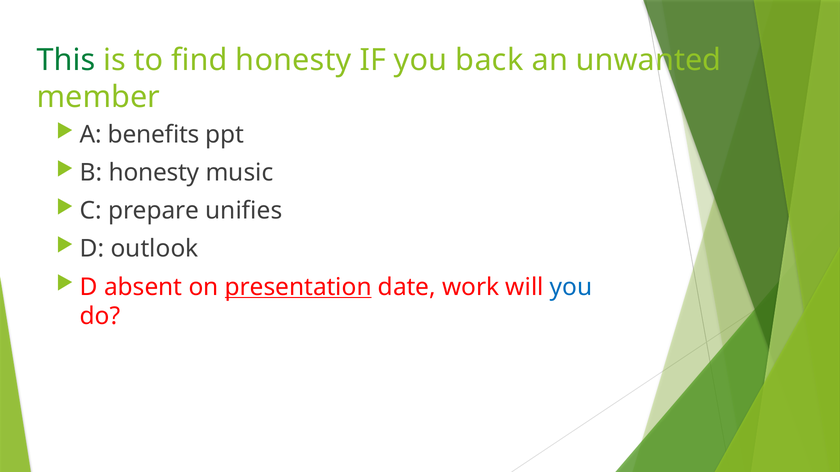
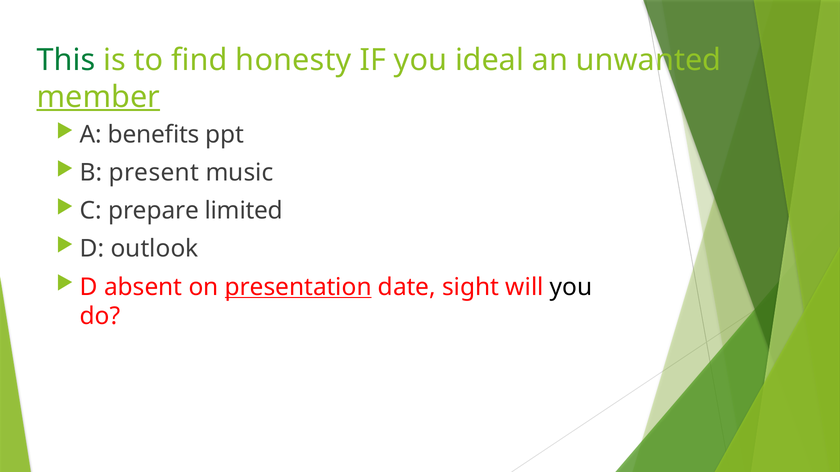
back: back -> ideal (490, 60)
member underline: none -> present (98, 97)
B honesty: honesty -> present (154, 173)
unifies: unifies -> limited (244, 211)
work: work -> sight (471, 287)
you colour: blue -> black (571, 287)
